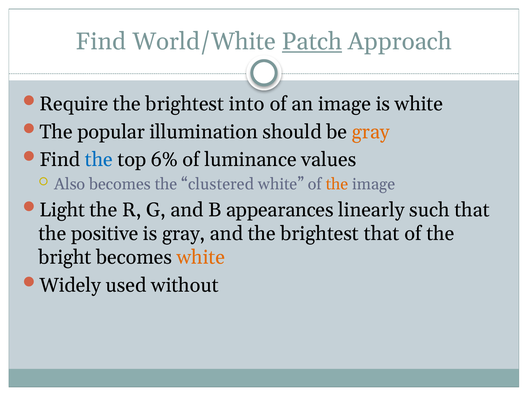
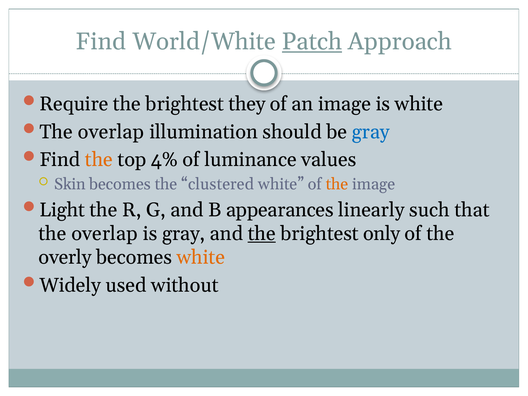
into: into -> they (247, 104)
popular: popular -> overlap (111, 132)
gray colour: orange -> blue (371, 132)
the colour: blue -> orange (99, 160)
6%: 6% -> 4% (165, 160)
Also: Also -> Skin (70, 184)
positive: positive -> overlap (105, 234)
the underline: none -> present (262, 234)
brightest that: that -> only (382, 234)
bright: bright -> overly (65, 257)
